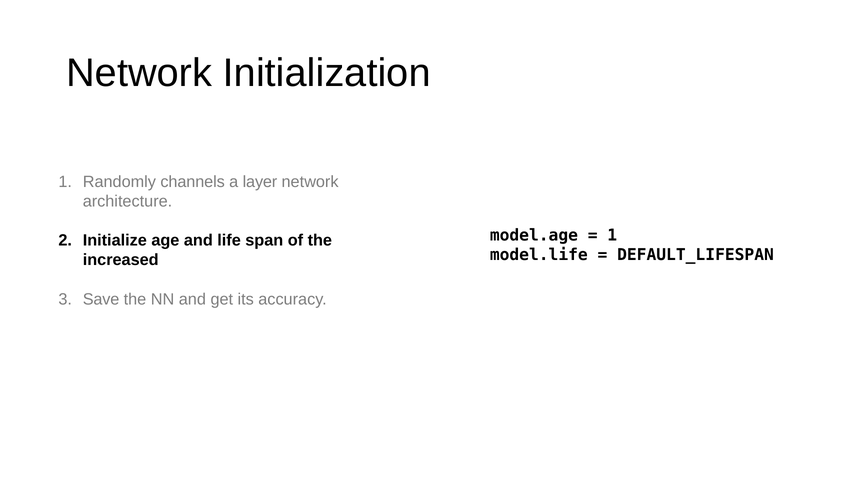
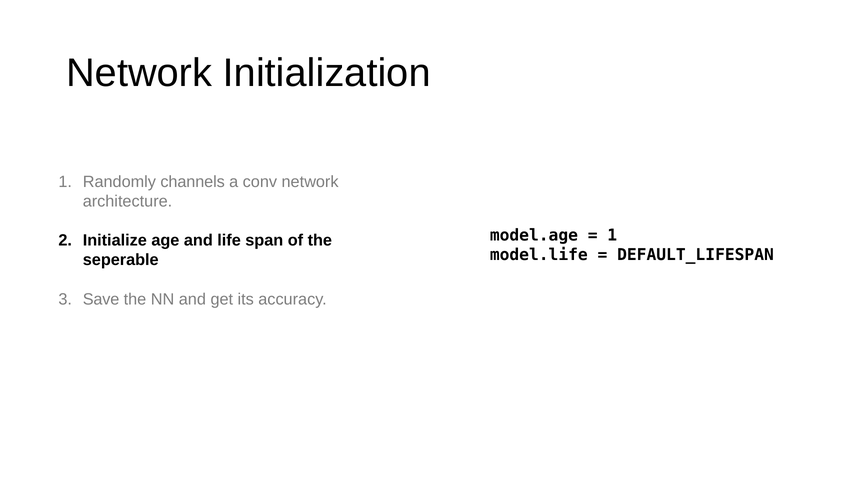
layer: layer -> conv (260, 181)
increased: increased -> seperable (121, 260)
